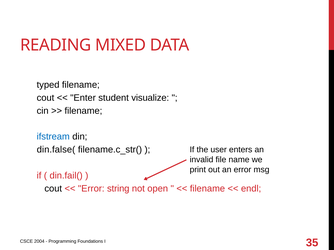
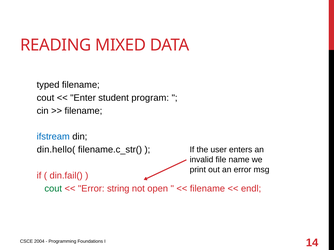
visualize: visualize -> program (150, 98)
din.false(: din.false( -> din.hello( (56, 150)
cout colour: black -> green (53, 189)
35: 35 -> 14 (312, 243)
